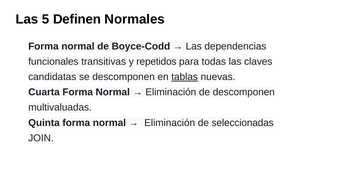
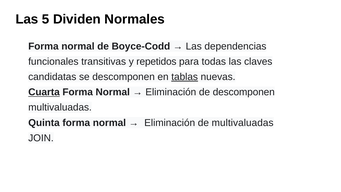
Definen: Definen -> Dividen (77, 19)
Cuarta underline: none -> present (44, 92)
de seleccionadas: seleccionadas -> multivaluadas (243, 123)
